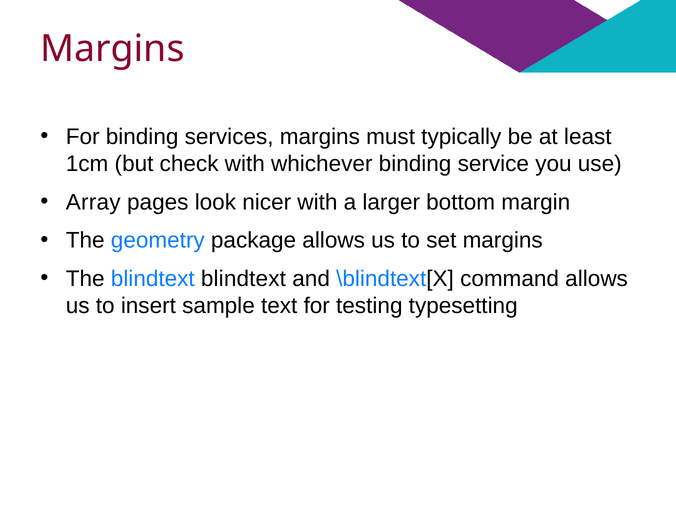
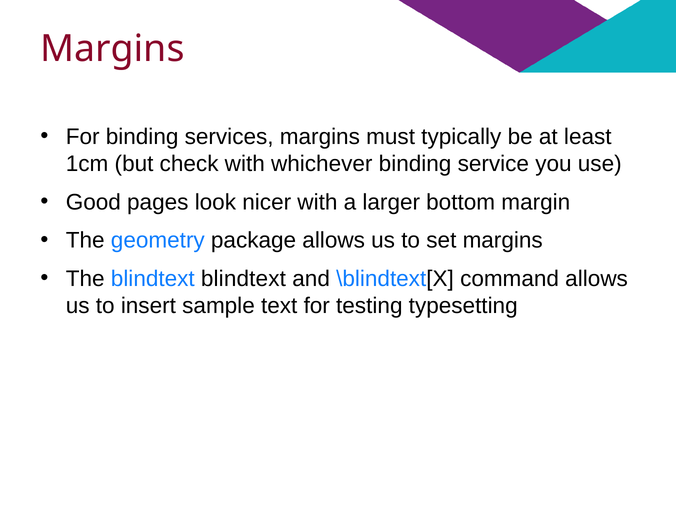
Array: Array -> Good (93, 202)
